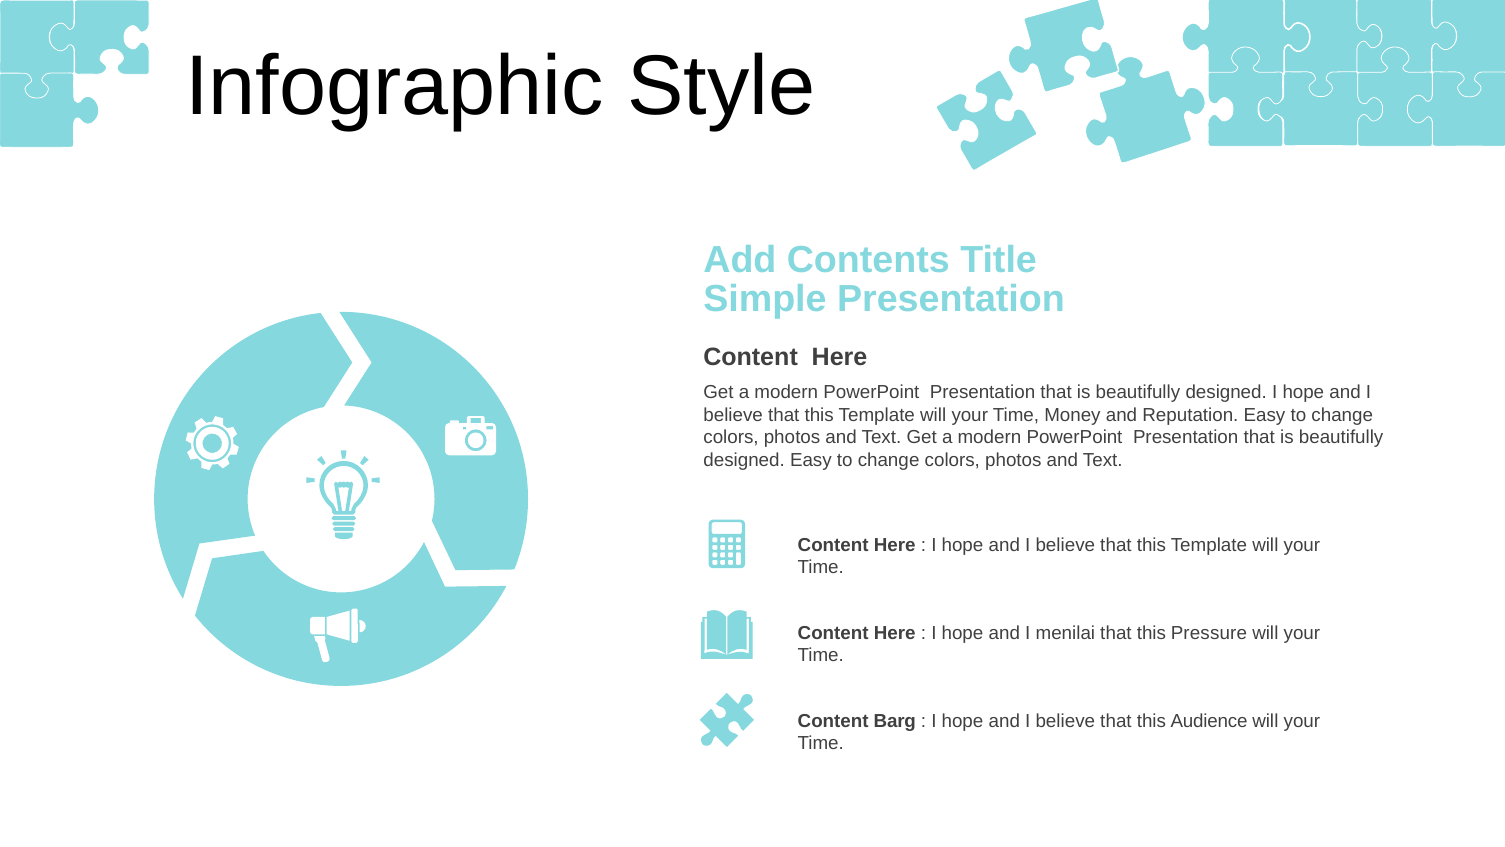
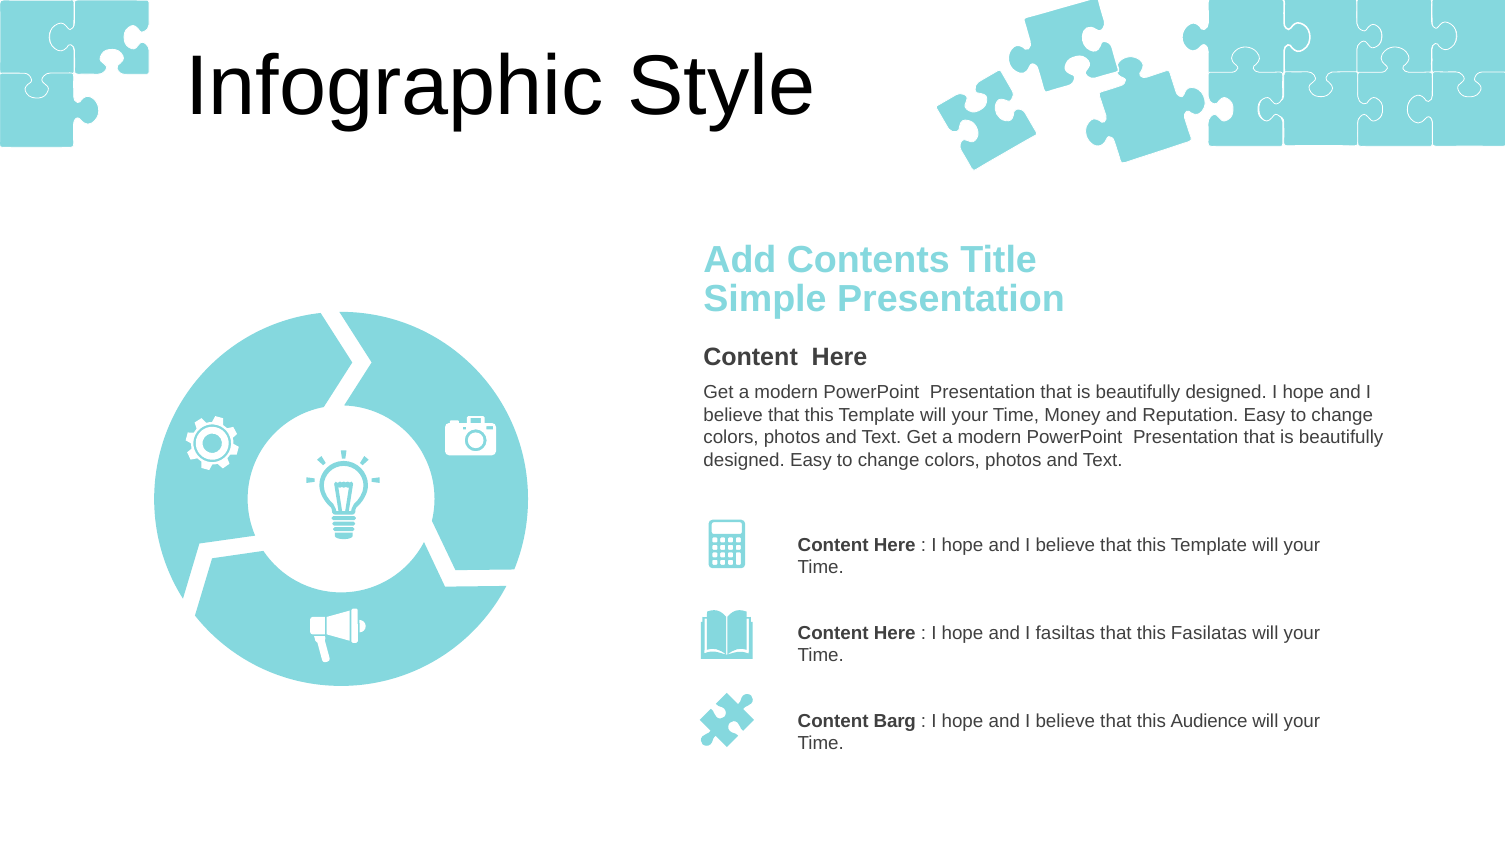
menilai: menilai -> fasiltas (1065, 633)
Pressure: Pressure -> Fasilatas (1209, 633)
